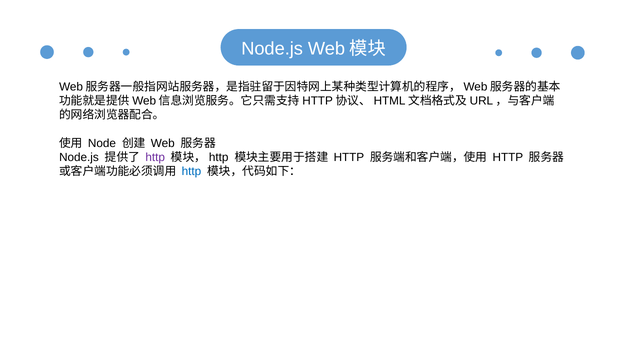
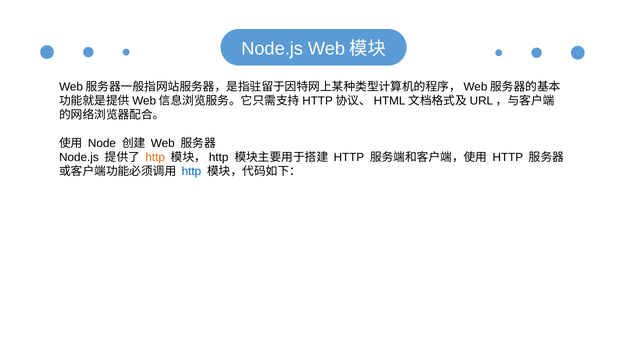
http colour: purple -> orange (155, 157)
